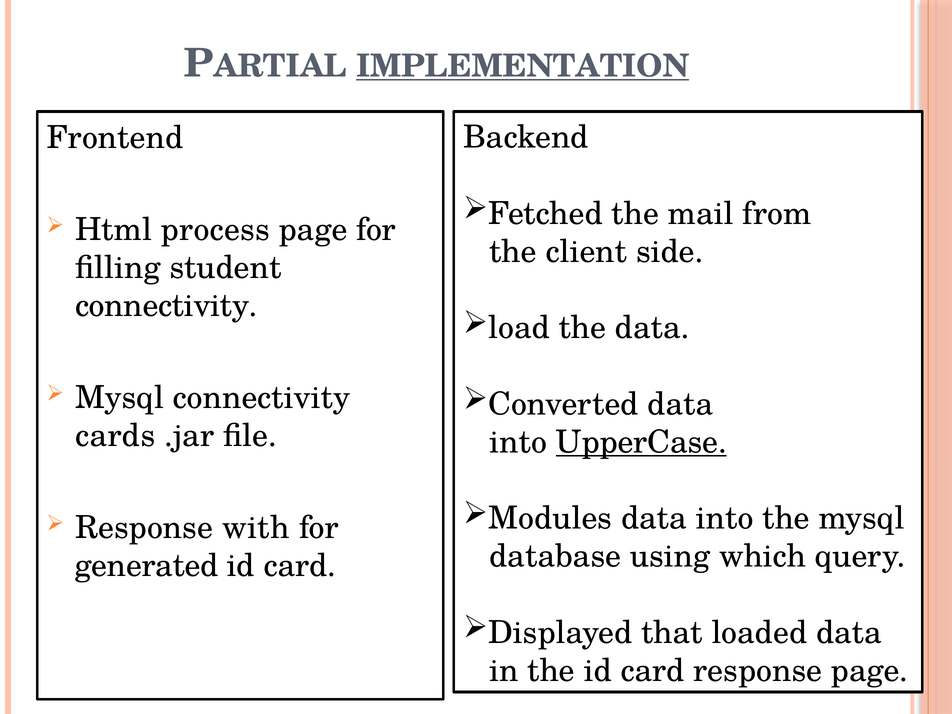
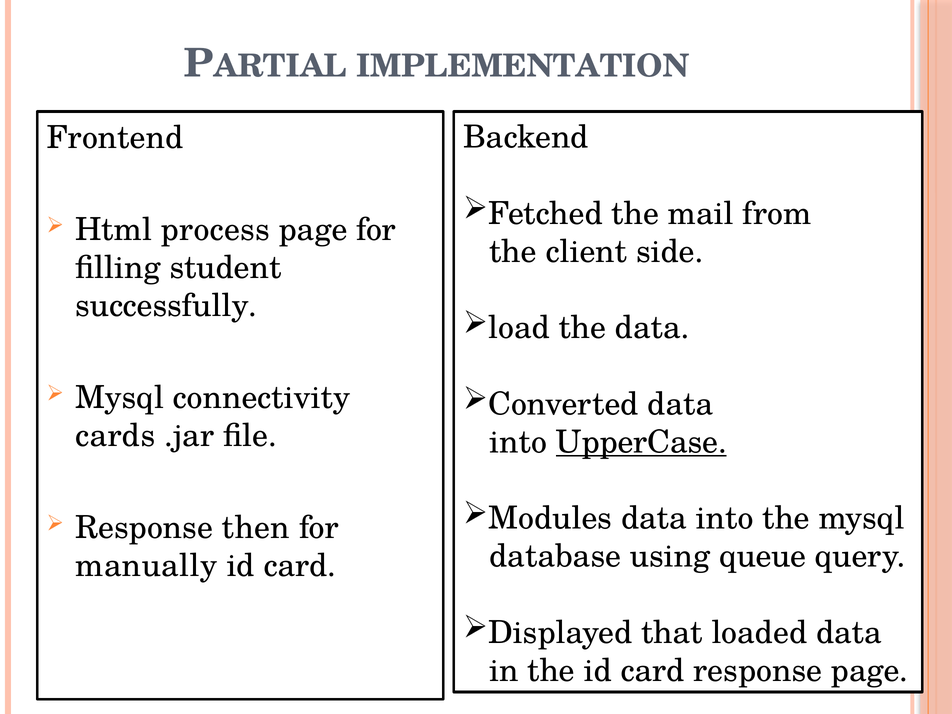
IMPLEMENTATION underline: present -> none (523, 66)
connectivity: connectivity -> successfully (166, 306)
with: with -> then (256, 528)
which: which -> queue (763, 556)
generated: generated -> manually (146, 566)
